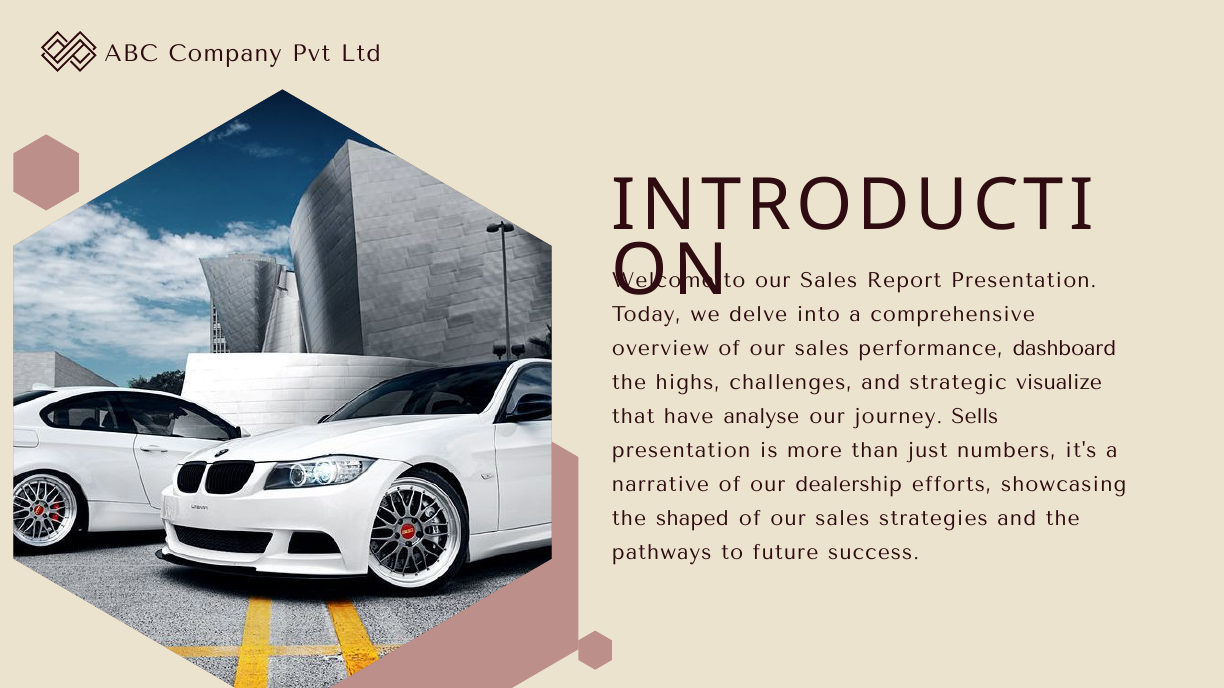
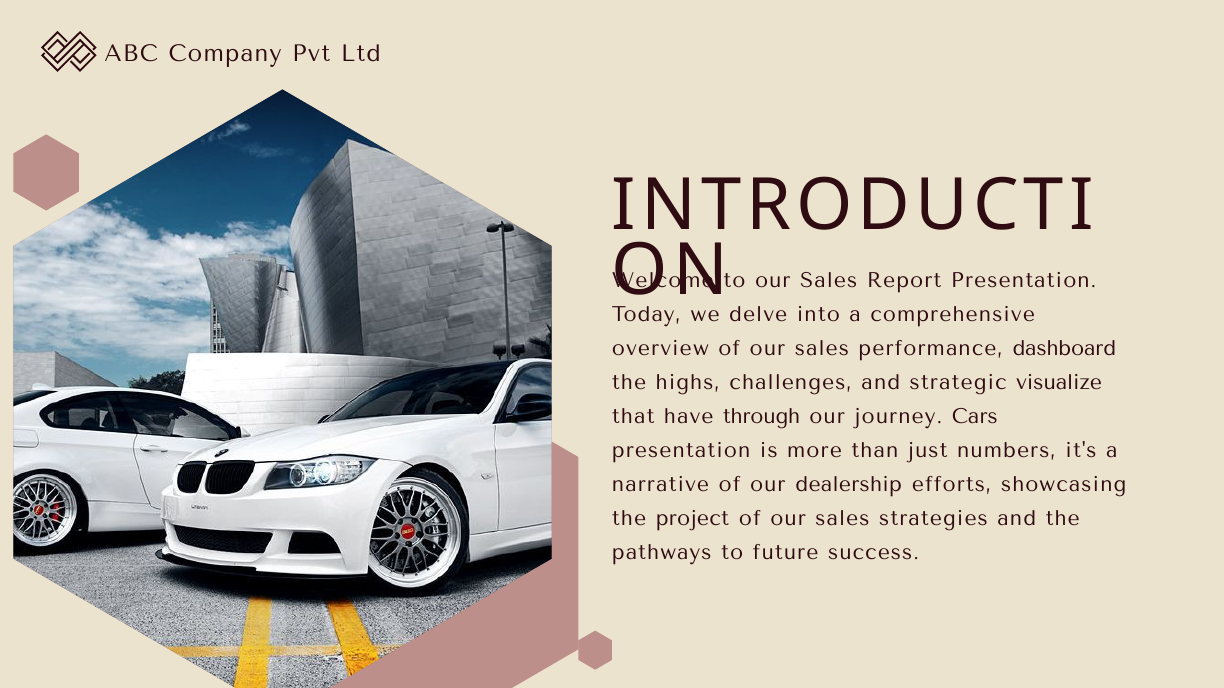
analyse: analyse -> through (762, 417)
Sells: Sells -> Cars (975, 417)
shaped: shaped -> project (692, 519)
